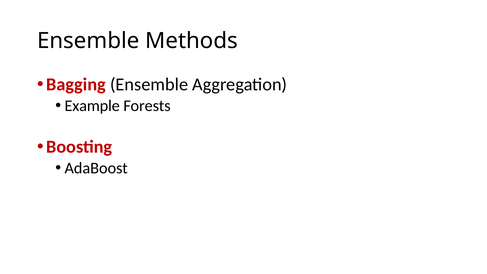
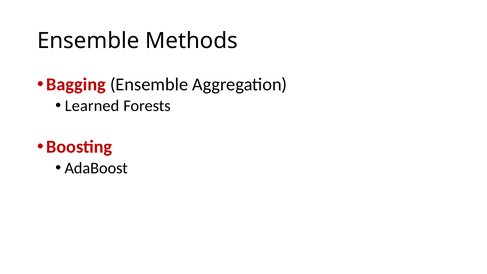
Example: Example -> Learned (92, 106)
